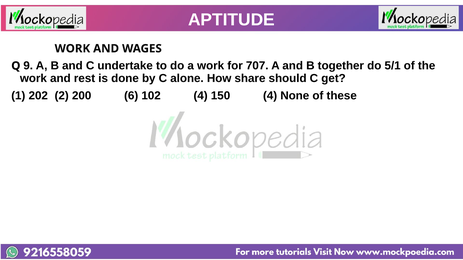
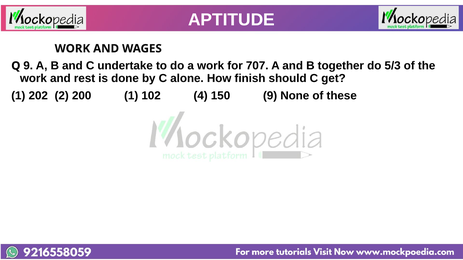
5/1: 5/1 -> 5/3 (393, 66)
share: share -> finish (250, 78)
200 6: 6 -> 1 (131, 96)
150 4: 4 -> 9 (270, 96)
